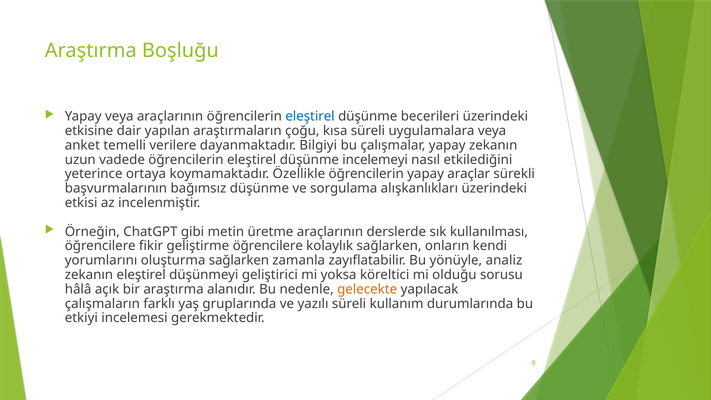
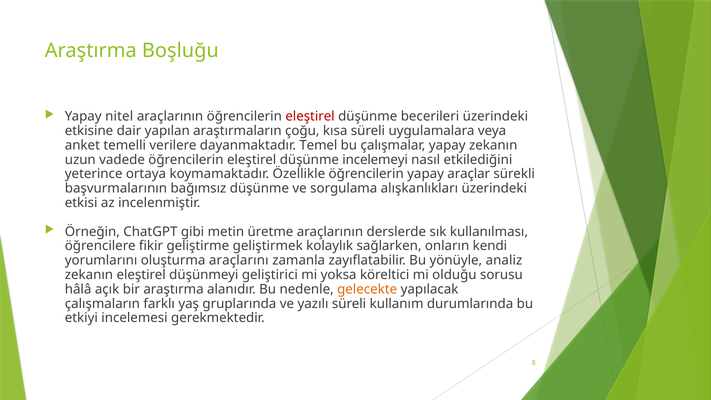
Yapay veya: veya -> nitel (119, 116)
eleştirel colour: blue -> red (310, 116)
Bilgiyi: Bilgiyi -> Temel (318, 145)
geliştirme öğrencilere: öğrencilere -> geliştirmek (268, 246)
oluşturma sağlarken: sağlarken -> araçlarını (239, 260)
